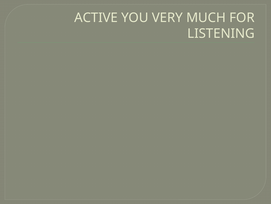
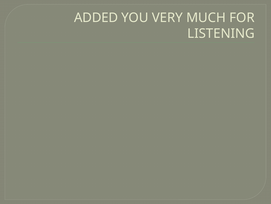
ACTIVE: ACTIVE -> ADDED (96, 18)
